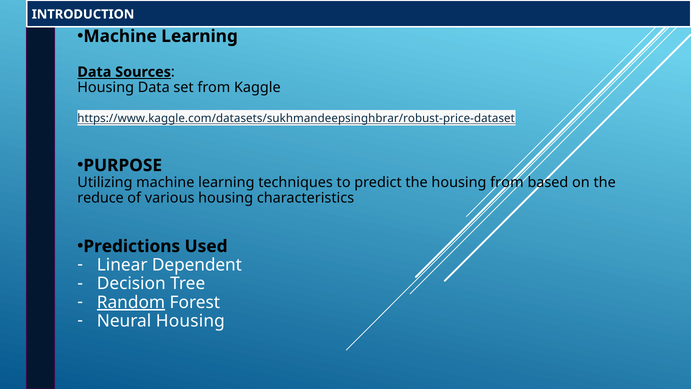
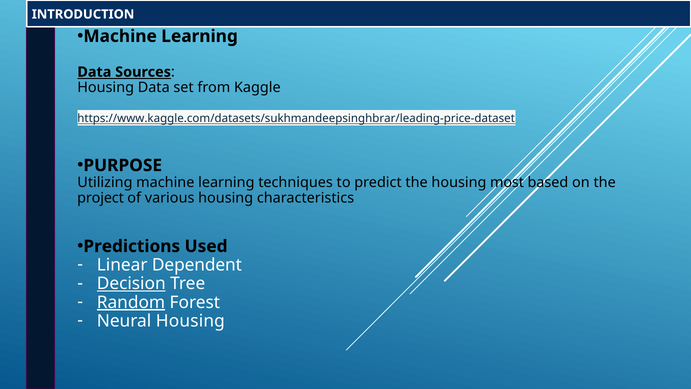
https://www.kaggle.com/datasets/sukhmandeepsinghbrar/robust-price-dataset: https://www.kaggle.com/datasets/sukhmandeepsinghbrar/robust-price-dataset -> https://www.kaggle.com/datasets/sukhmandeepsinghbrar/leading-price-dataset (296, 118)
housing from: from -> most (507, 182)
reduce: reduce -> project (101, 198)
Decision underline: none -> present (131, 283)
